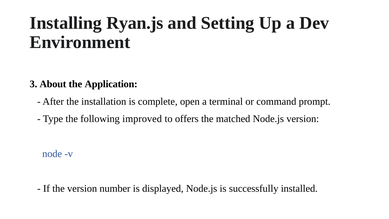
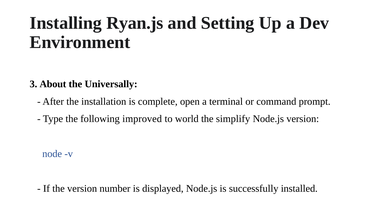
Application: Application -> Universally (111, 84)
offers: offers -> world (187, 119)
matched: matched -> simplify (233, 119)
